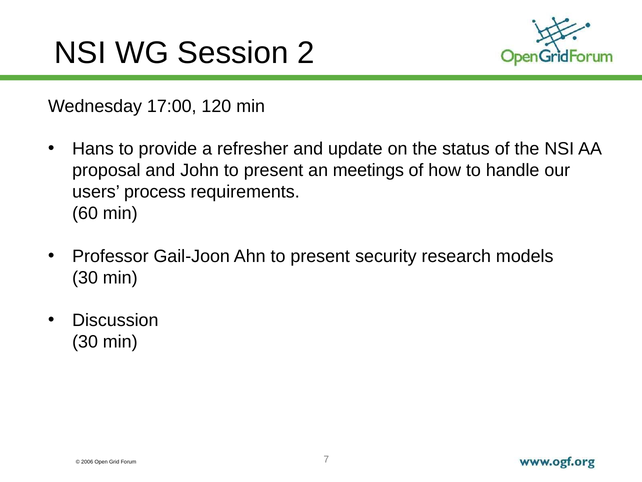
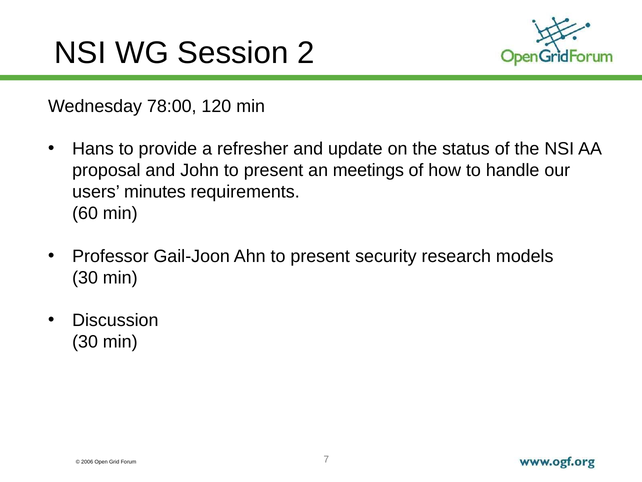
17:00: 17:00 -> 78:00 (172, 106)
process: process -> minutes (155, 192)
